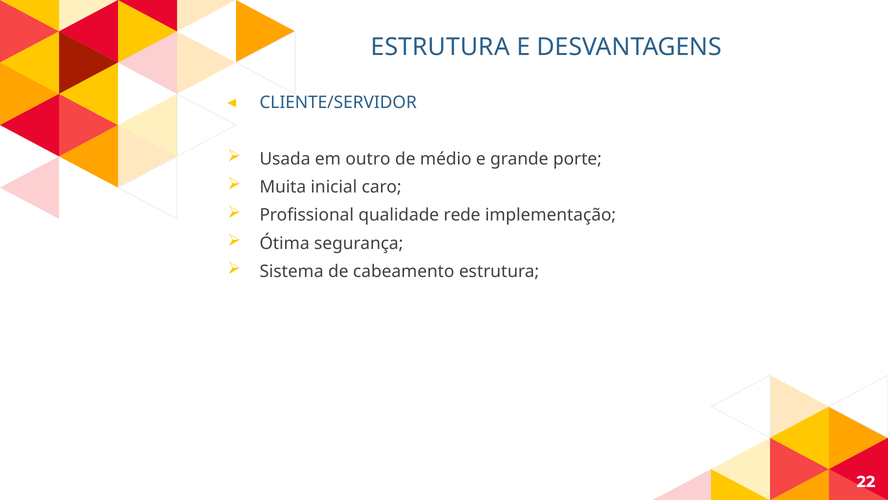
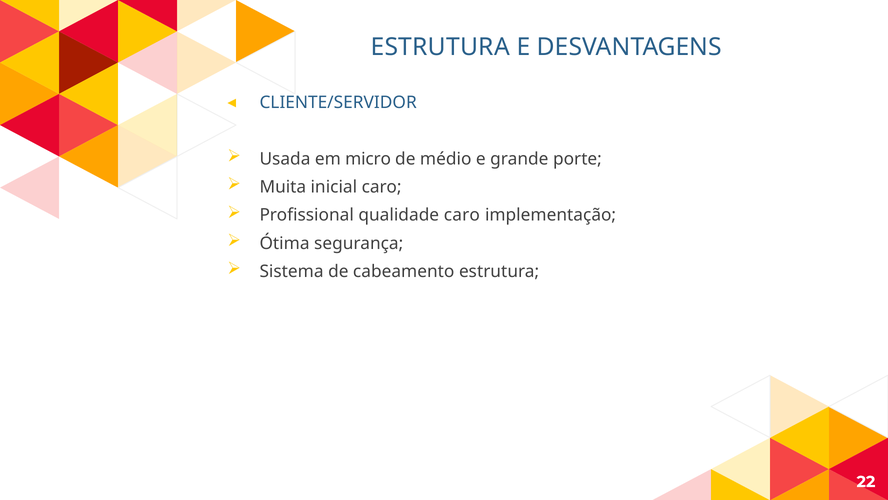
outro: outro -> micro (368, 159)
qualidade rede: rede -> caro (462, 215)
